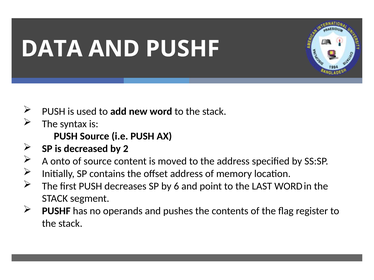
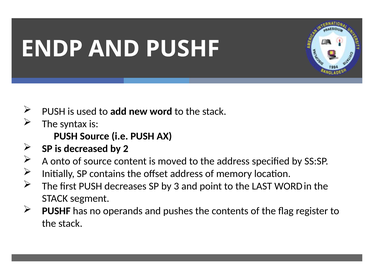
DATA: DATA -> ENDP (52, 49)
6: 6 -> 3 (176, 186)
